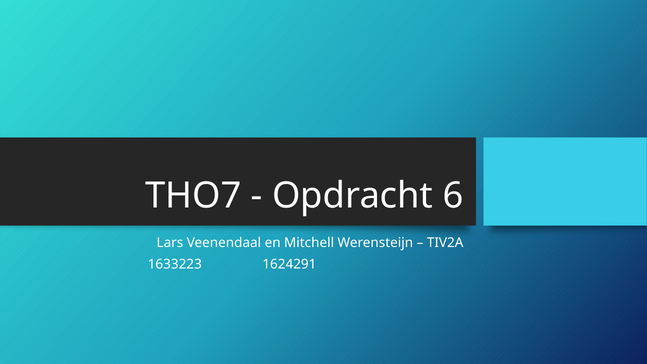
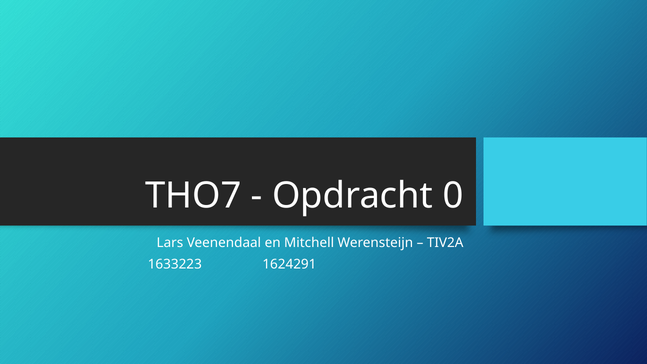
6: 6 -> 0 (453, 196)
